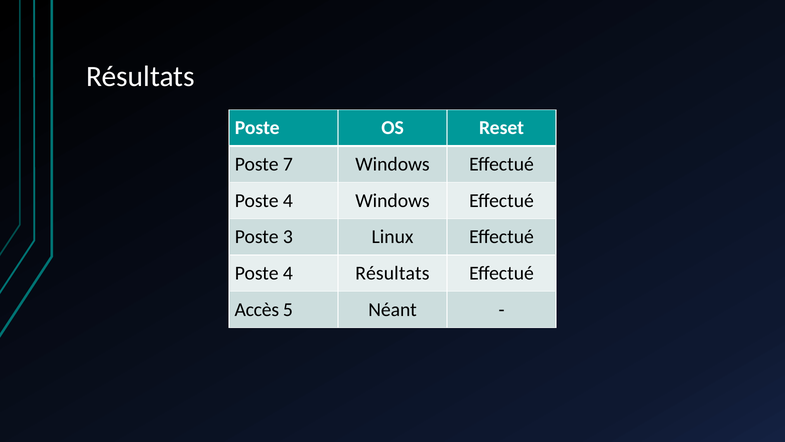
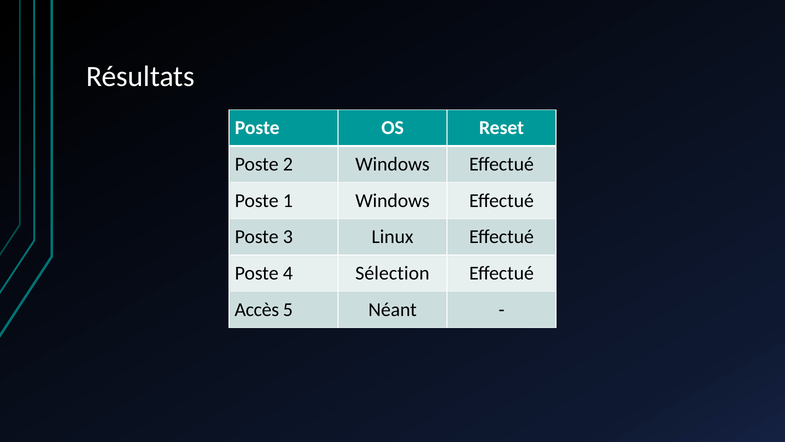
7: 7 -> 2 (288, 164)
4: 4 -> 1 (288, 200)
4 Résultats: Résultats -> Sélection (392, 273)
